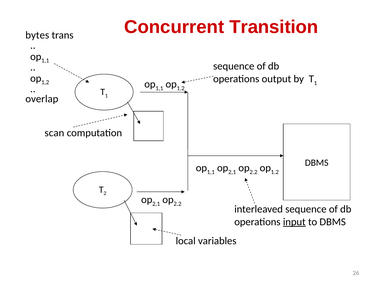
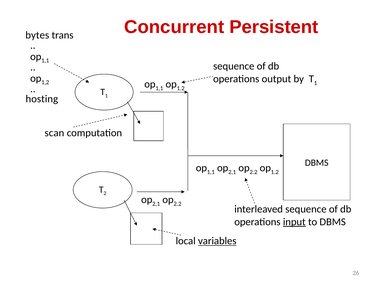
Transition: Transition -> Persistent (274, 27)
overlap: overlap -> hosting (42, 99)
variables underline: none -> present (217, 241)
